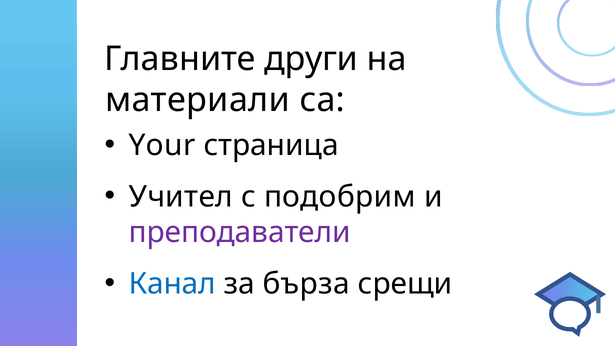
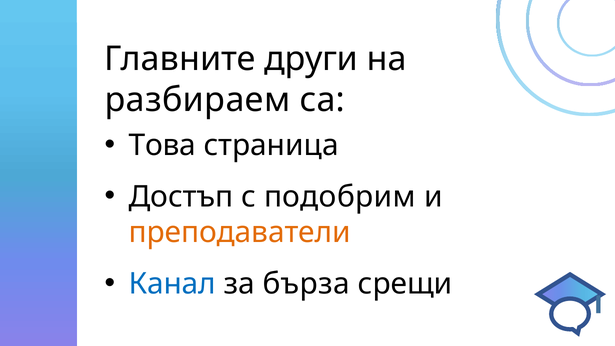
материали: материали -> разбираем (198, 100)
Your: Your -> Това (162, 145)
Учител: Учител -> Достъп (181, 197)
преподаватели colour: purple -> orange (240, 233)
